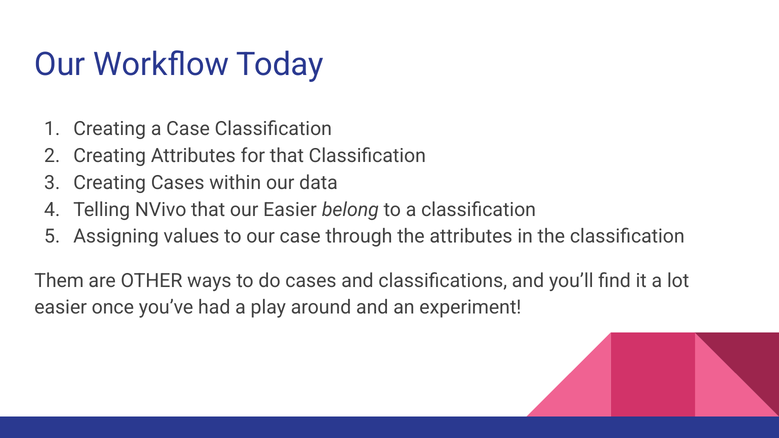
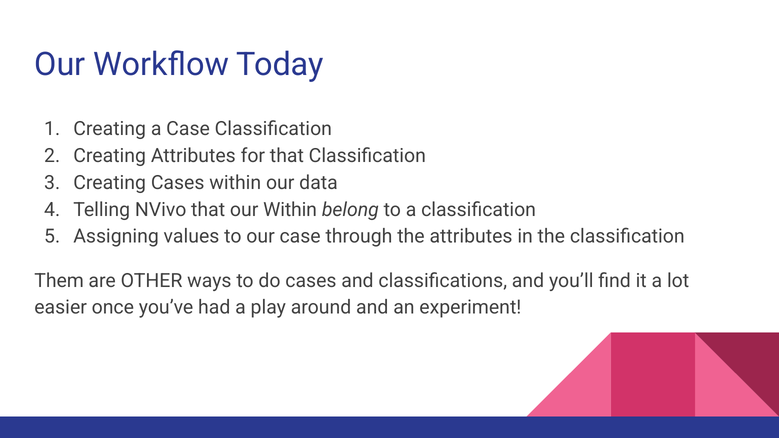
our Easier: Easier -> Within (290, 210)
